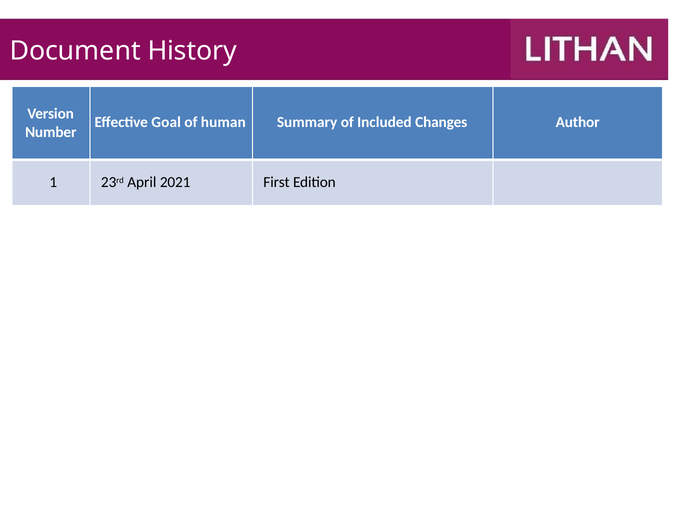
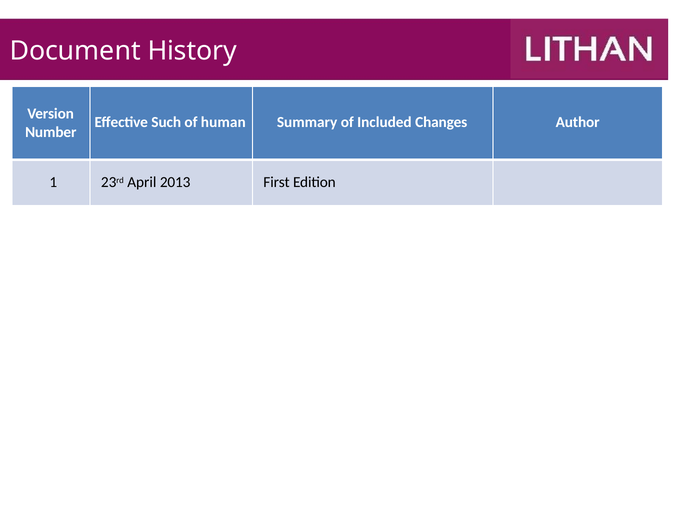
Goal: Goal -> Such (166, 122)
2021: 2021 -> 2013 (175, 182)
